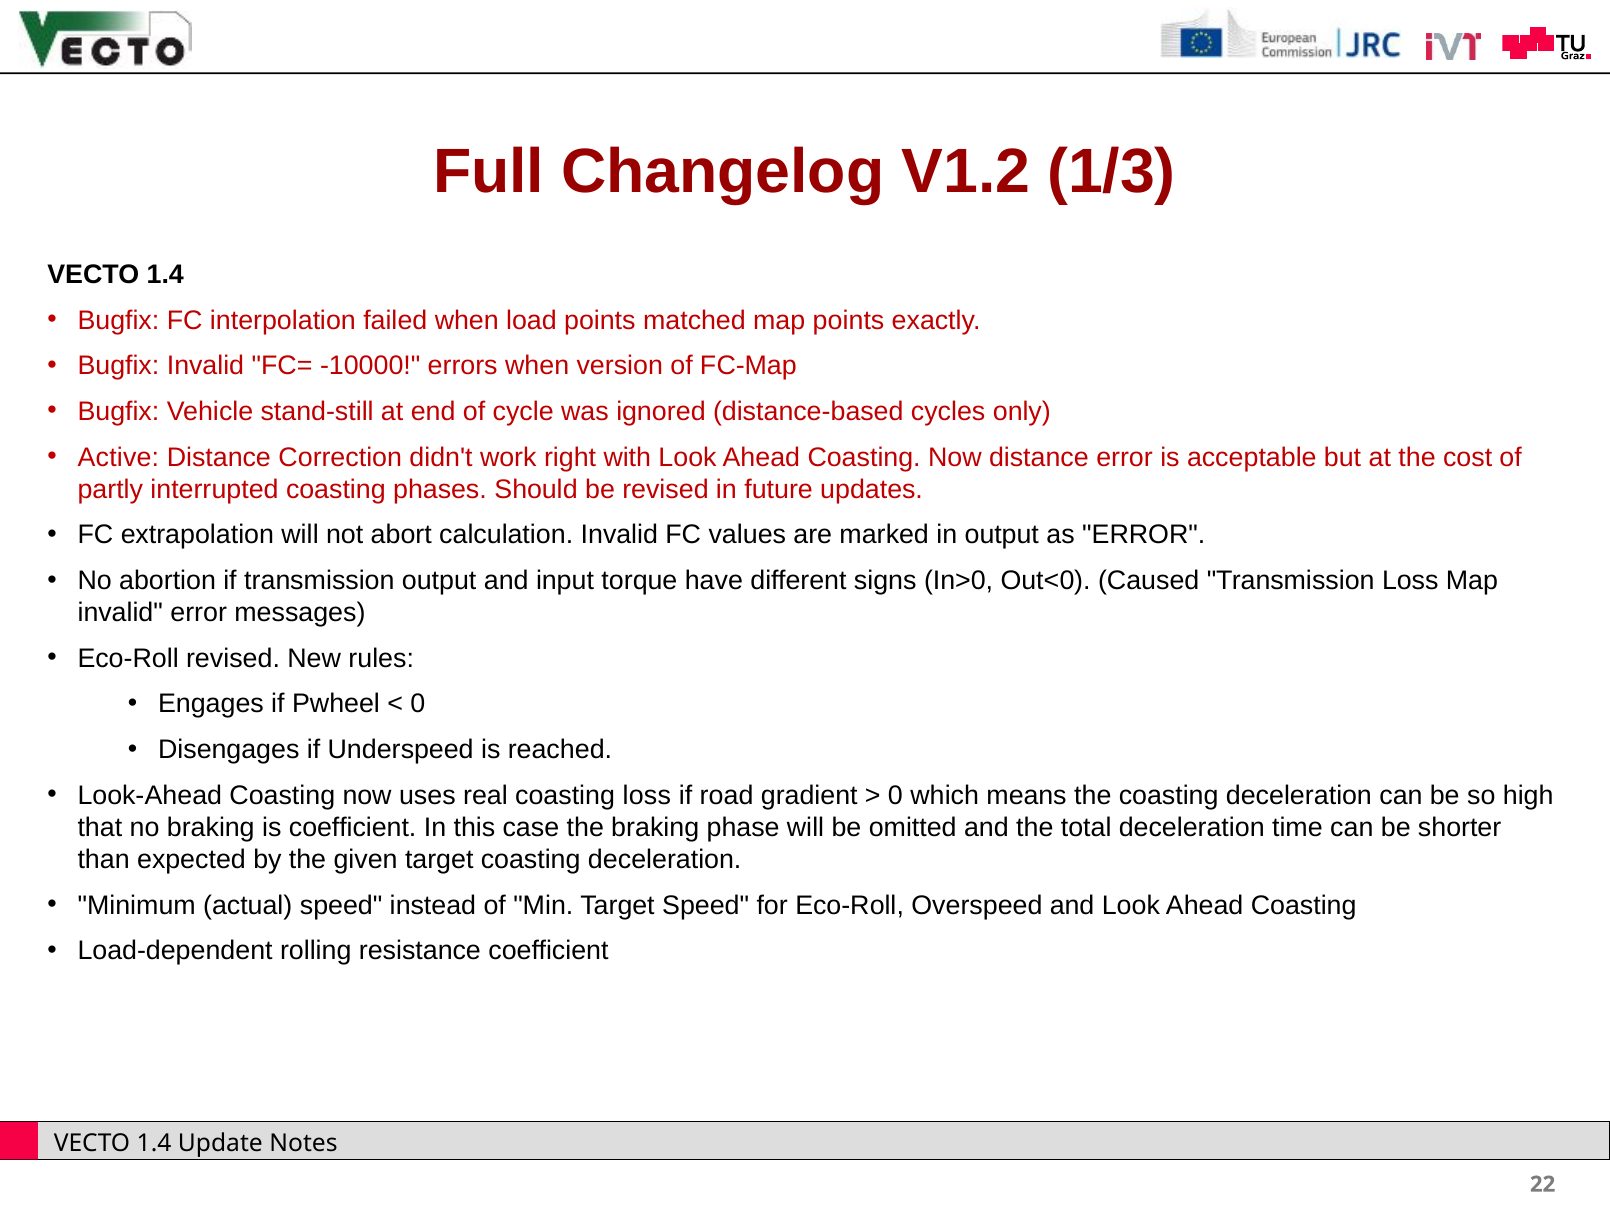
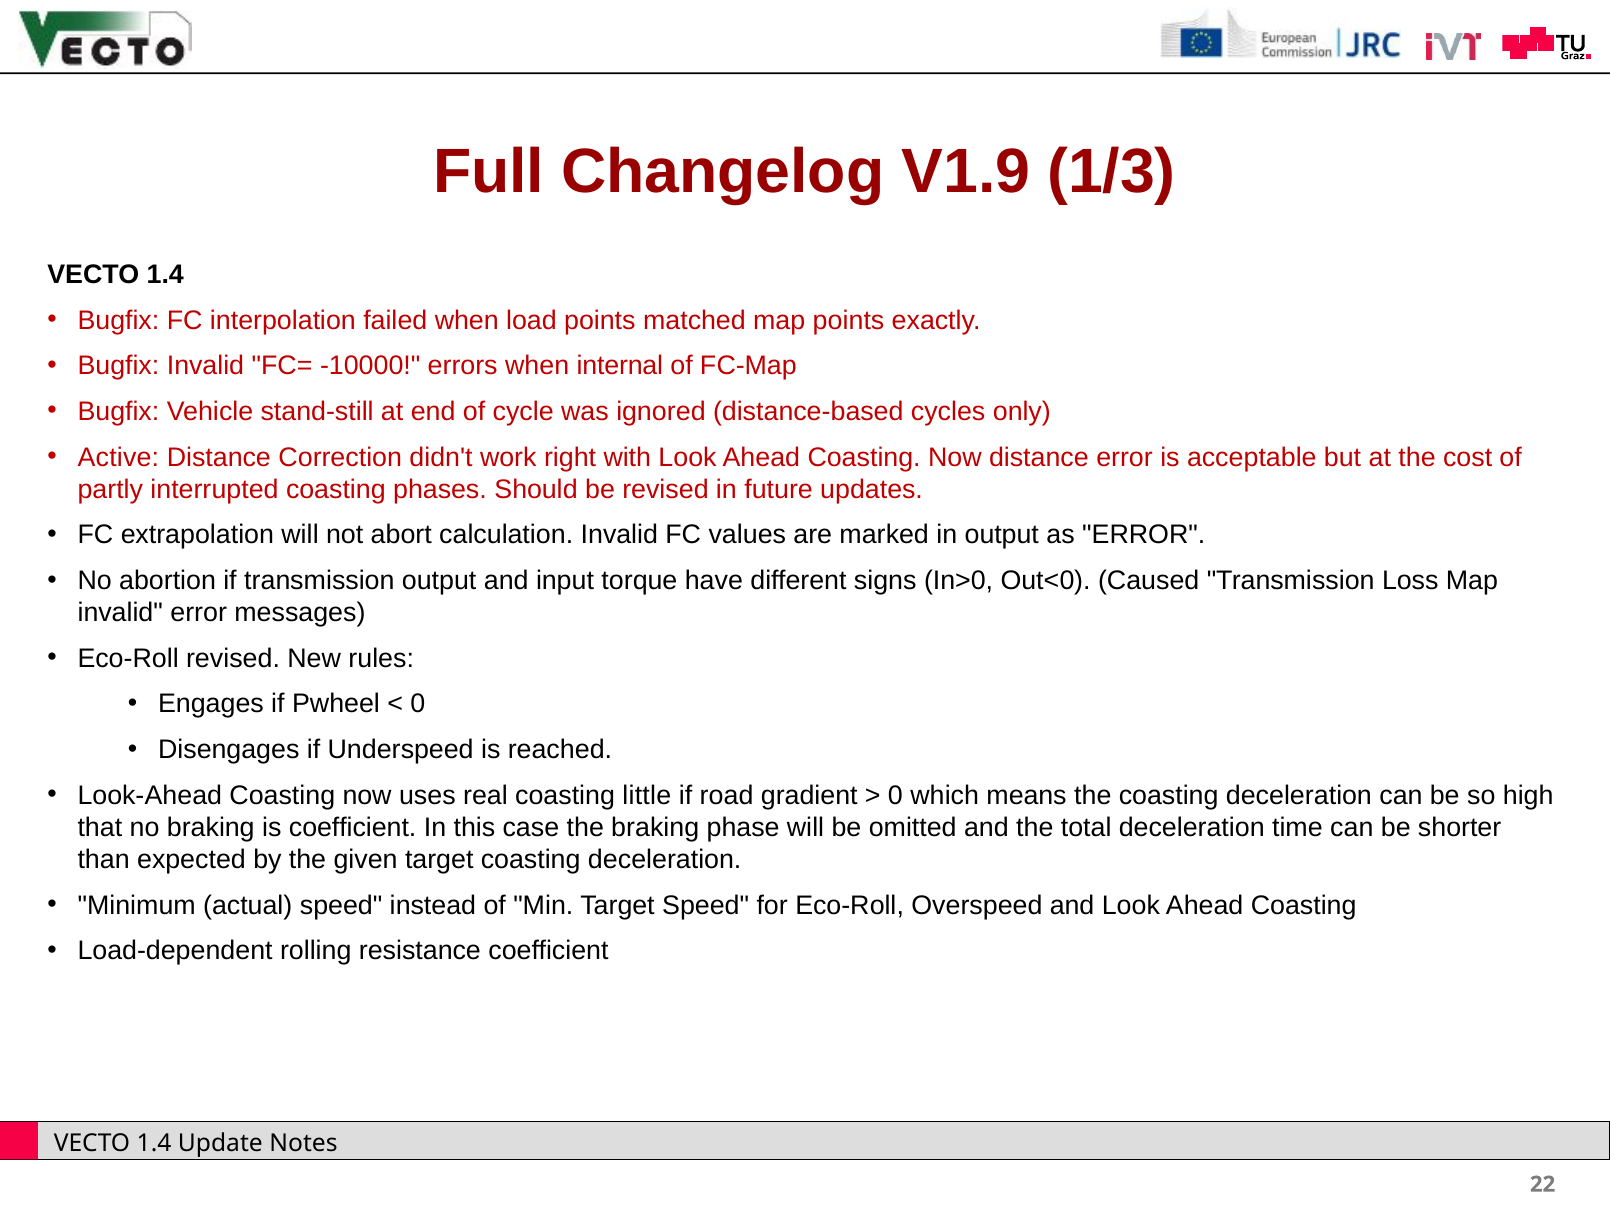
V1.2: V1.2 -> V1.9 (966, 172)
version: version -> internal (620, 366)
coasting loss: loss -> little (647, 796)
